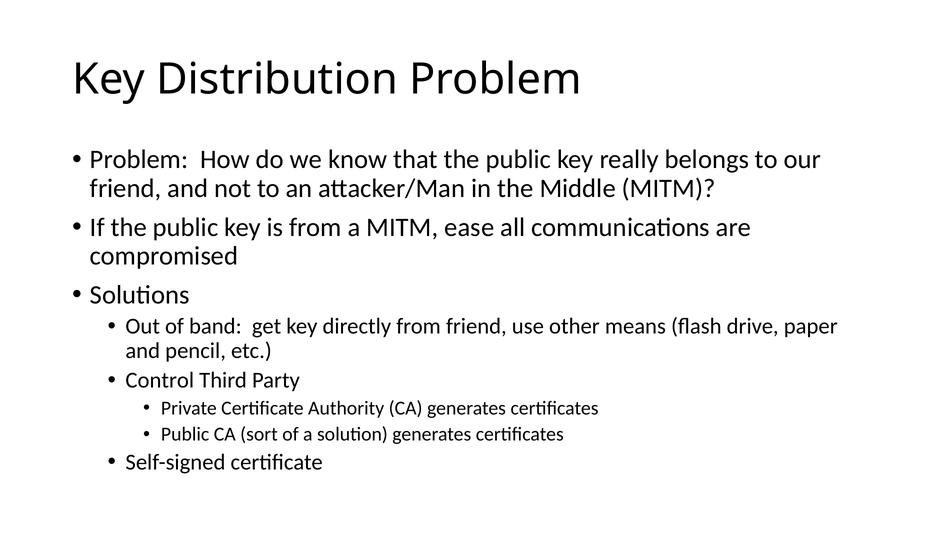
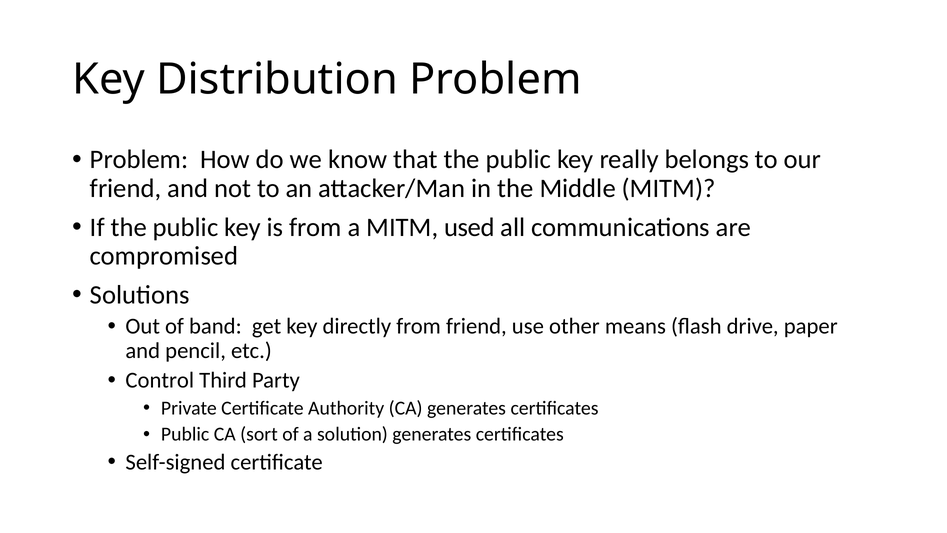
ease: ease -> used (469, 227)
